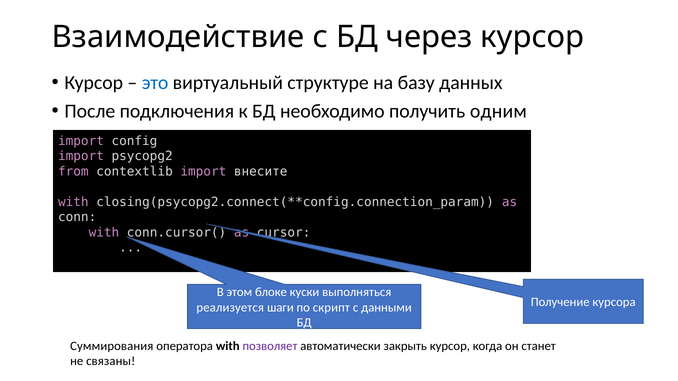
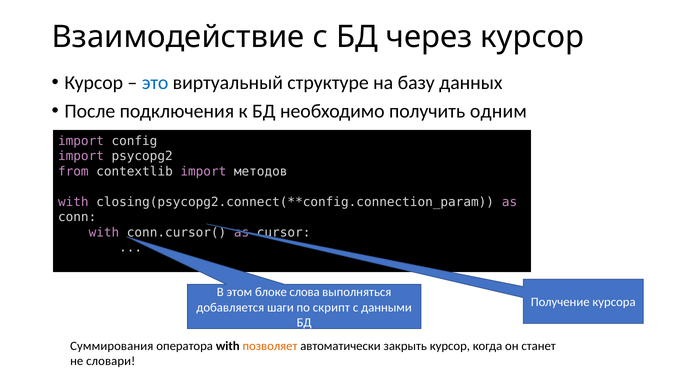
внесите: внесите -> методов (261, 172)
куски: куски -> слова (305, 292)
реализуется: реализуется -> добавляется (230, 308)
позволяет colour: purple -> orange (270, 346)
связаны: связаны -> словари (111, 361)
